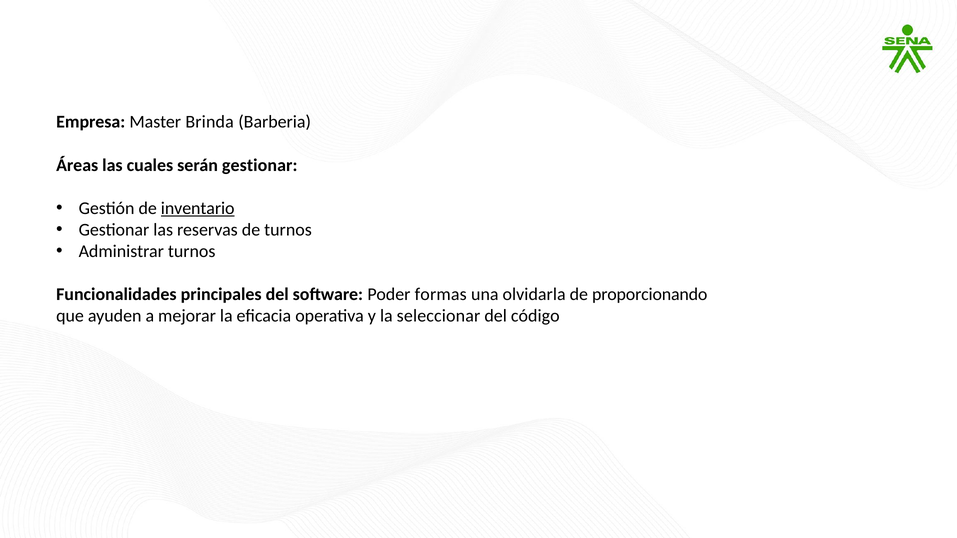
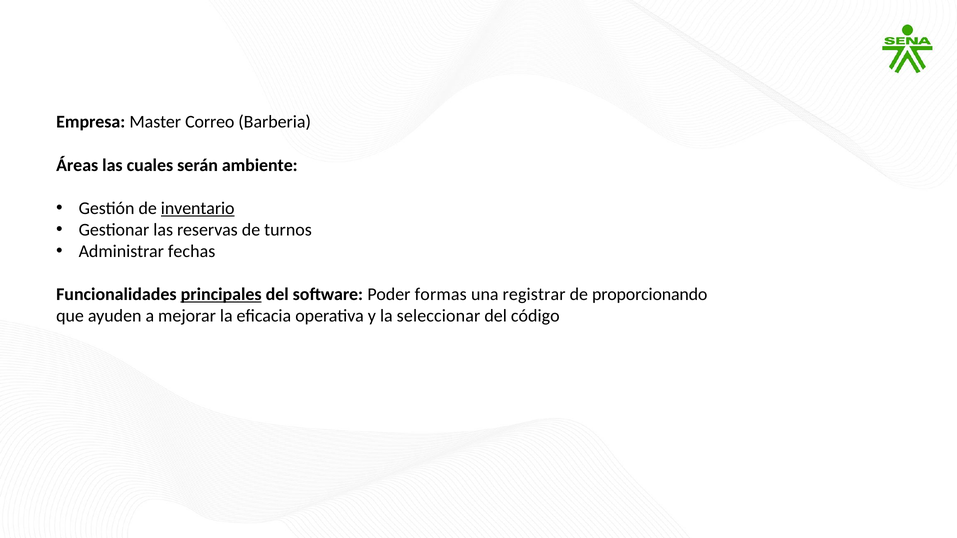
Brinda: Brinda -> Correo (210, 122)
serán gestionar: gestionar -> ambiente (260, 165)
Administrar turnos: turnos -> fechas (192, 251)
principales underline: none -> present (221, 294)
olvidarla: olvidarla -> registrar (534, 294)
